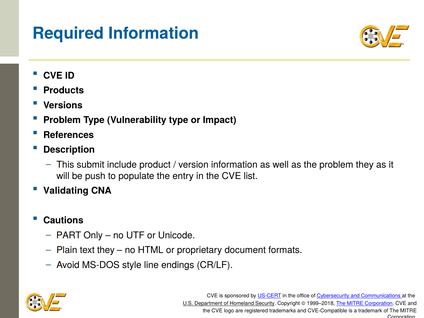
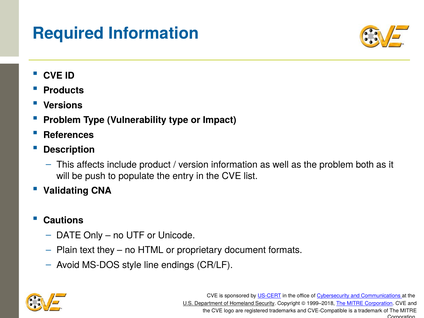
submit: submit -> affects (91, 165)
problem they: they -> both (365, 165)
PART: PART -> DATE (69, 235)
